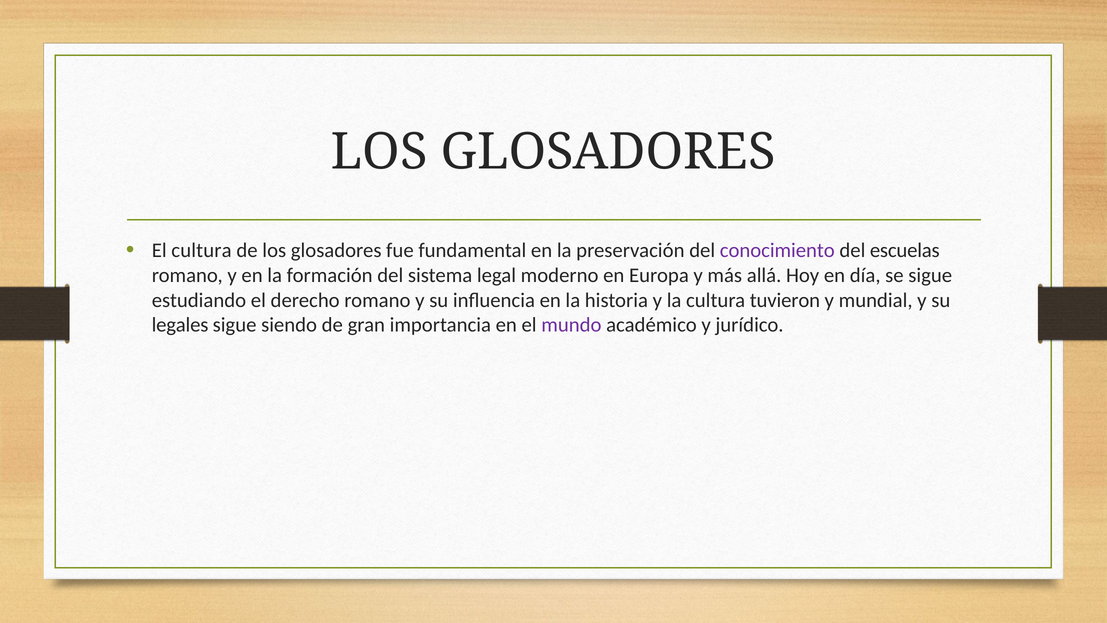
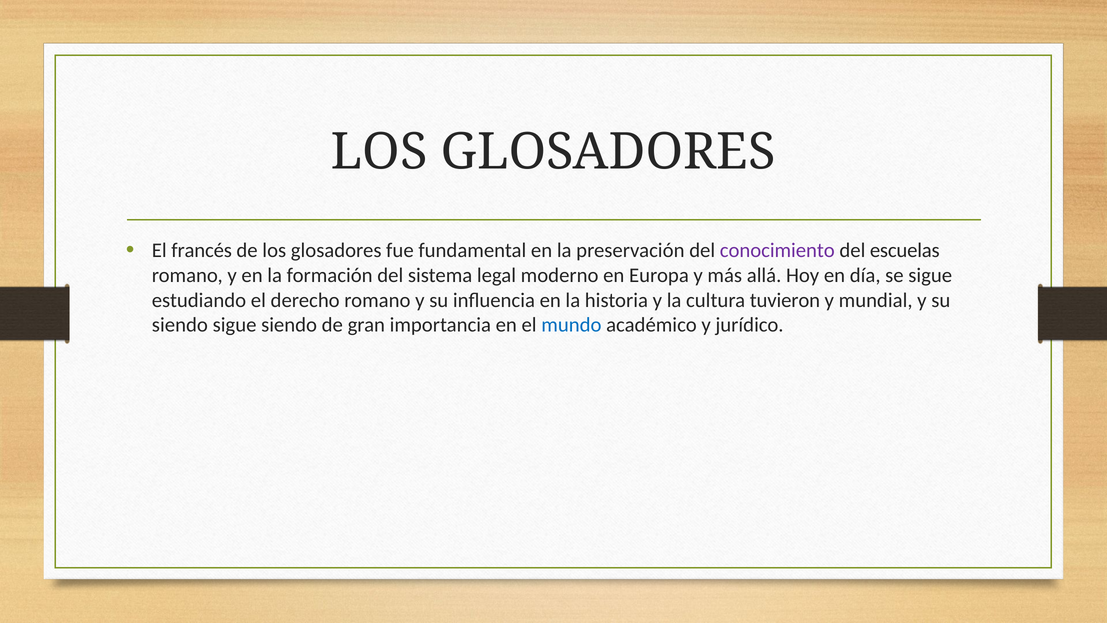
El cultura: cultura -> francés (202, 250)
legales: legales -> siendo (180, 325)
mundo colour: purple -> blue (571, 325)
